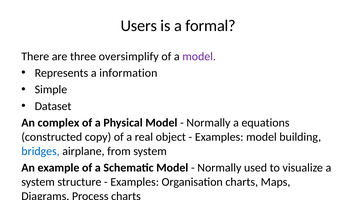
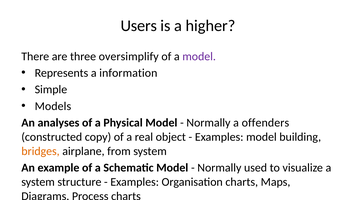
formal: formal -> higher (211, 26)
Dataset: Dataset -> Models (53, 106)
complex: complex -> analyses (58, 123)
a equations: equations -> offenders (265, 123)
bridges colour: blue -> orange (40, 151)
